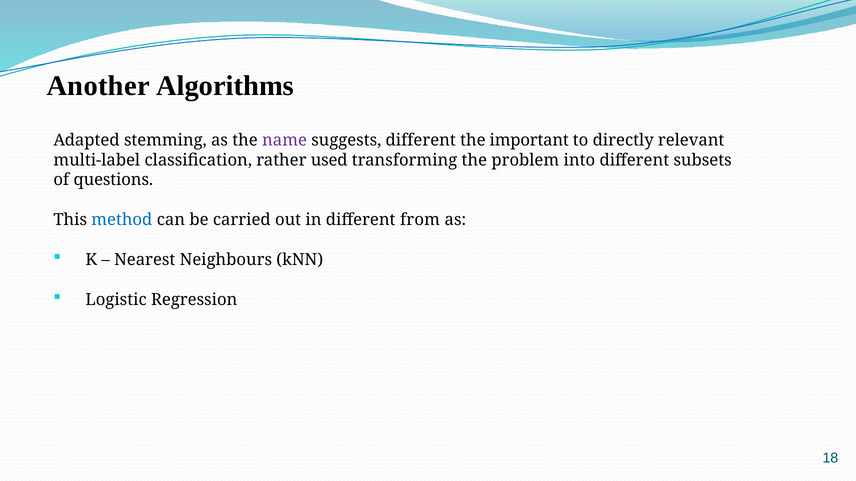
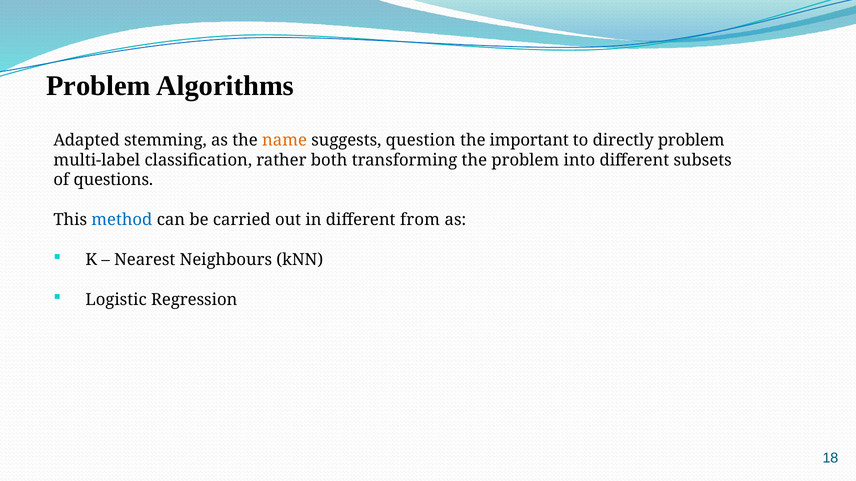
Another: Another -> Problem (98, 86)
name colour: purple -> orange (285, 140)
suggests different: different -> question (421, 140)
directly relevant: relevant -> problem (691, 140)
used: used -> both (329, 160)
